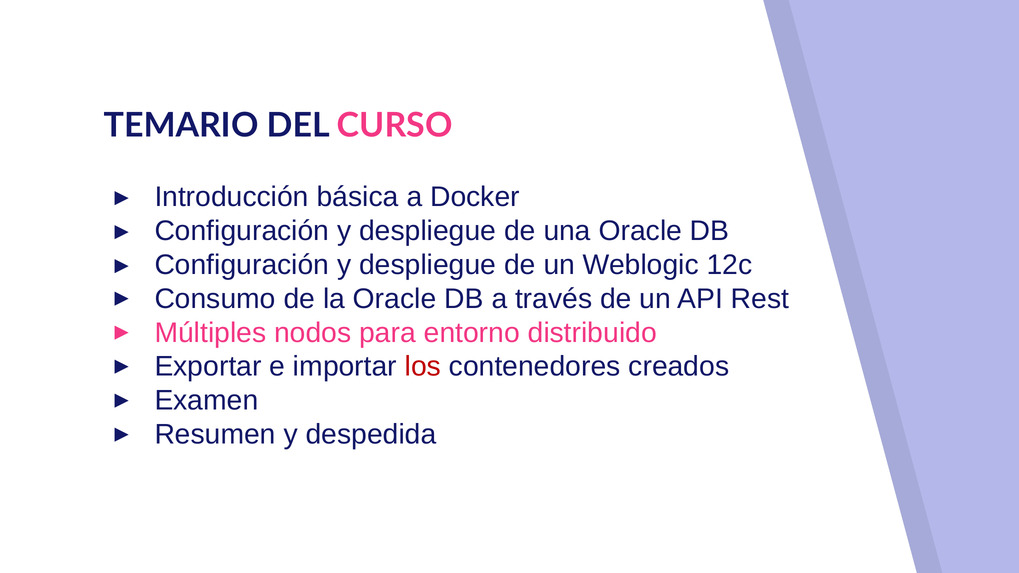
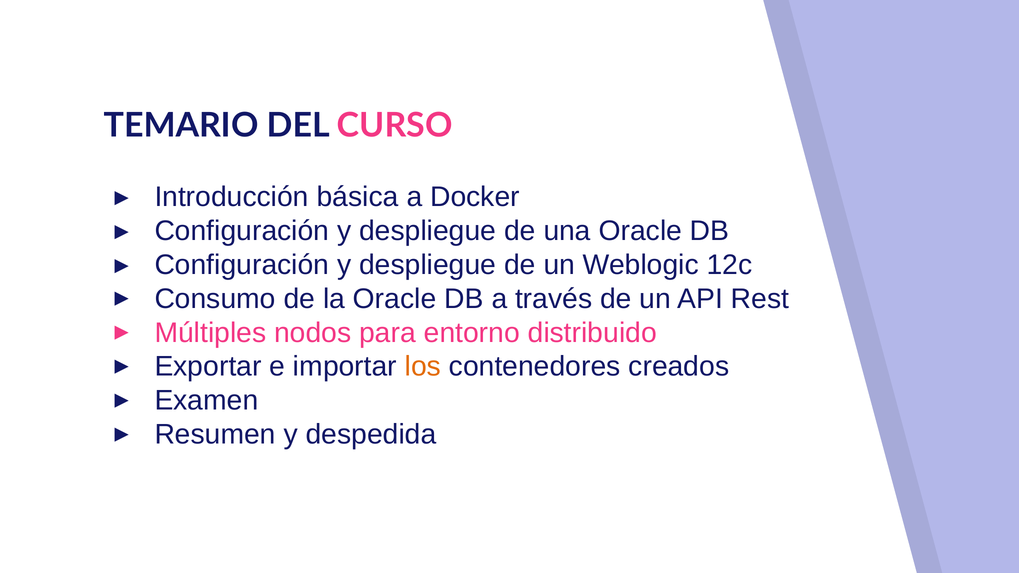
los colour: red -> orange (423, 367)
